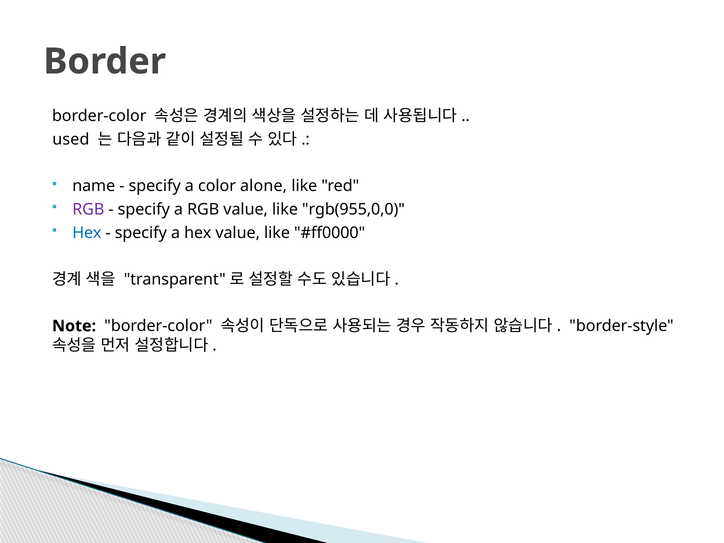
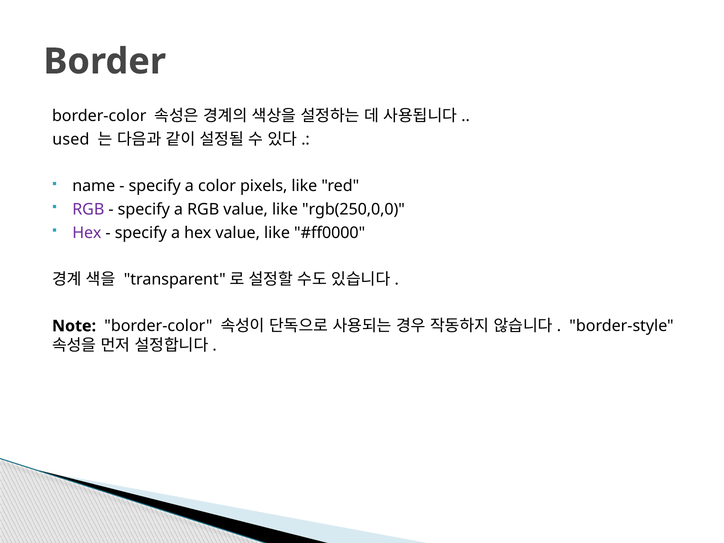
alone: alone -> pixels (264, 186)
rgb(955,0,0: rgb(955,0,0 -> rgb(250,0,0 (353, 209)
Hex colour: blue -> purple (87, 233)
